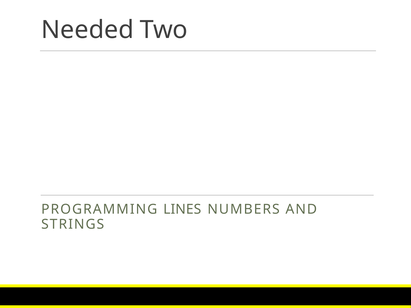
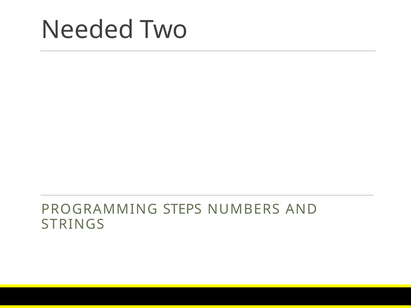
LINES: LINES -> STEPS (182, 210)
